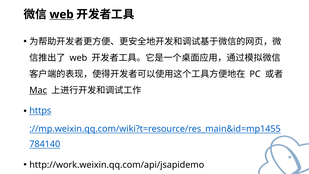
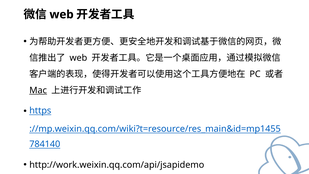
web underline: present -> none (62, 14)
